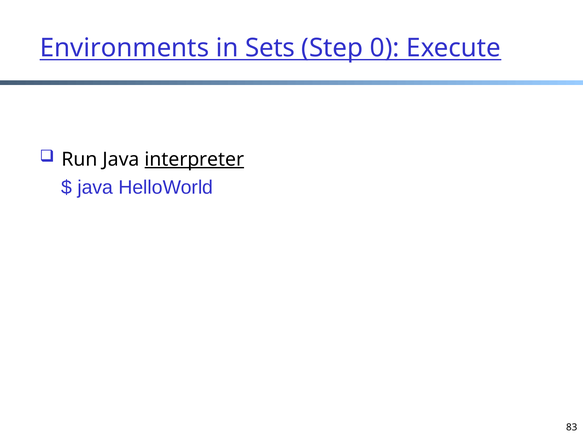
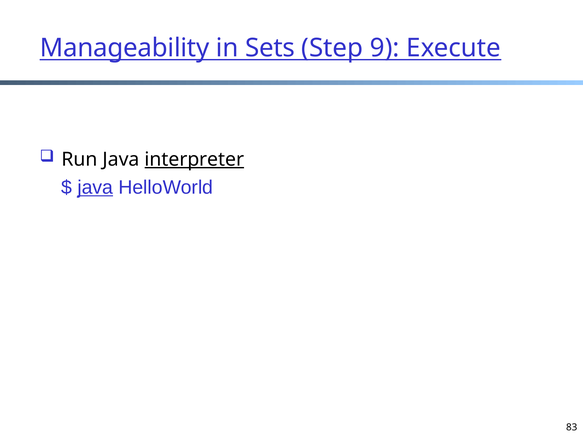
Environments: Environments -> Manageability (125, 48)
0: 0 -> 9 (385, 48)
java underline: none -> present (95, 188)
